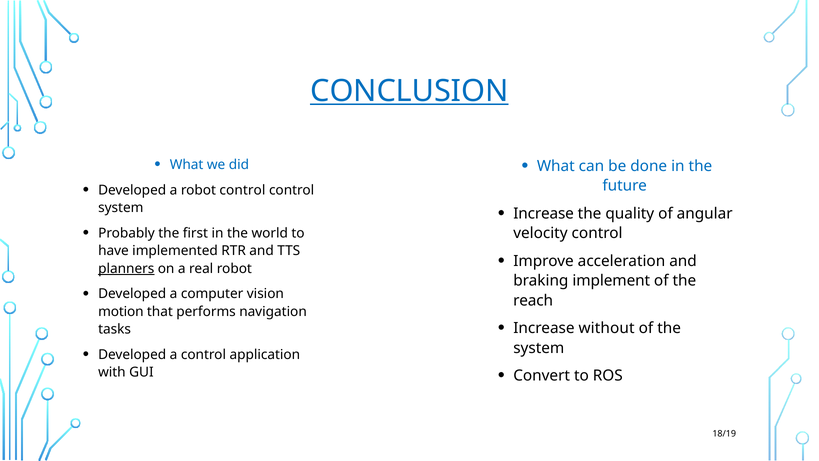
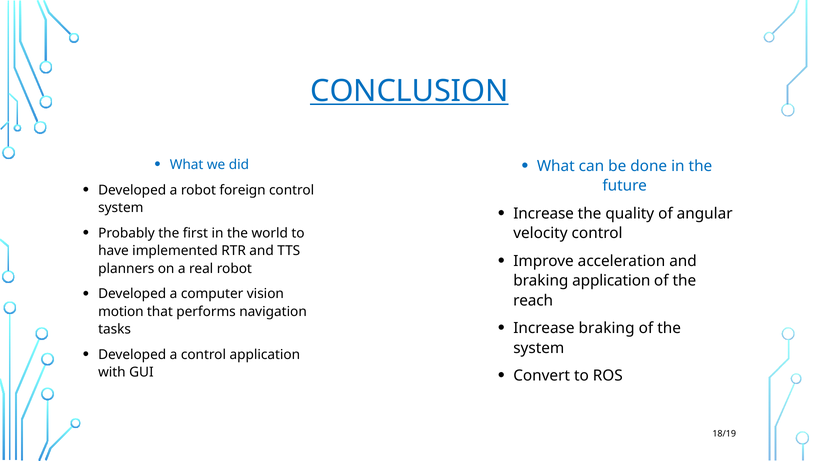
robot control: control -> foreign (243, 190)
planners underline: present -> none (126, 268)
braking implement: implement -> application (611, 281)
Increase without: without -> braking (607, 328)
